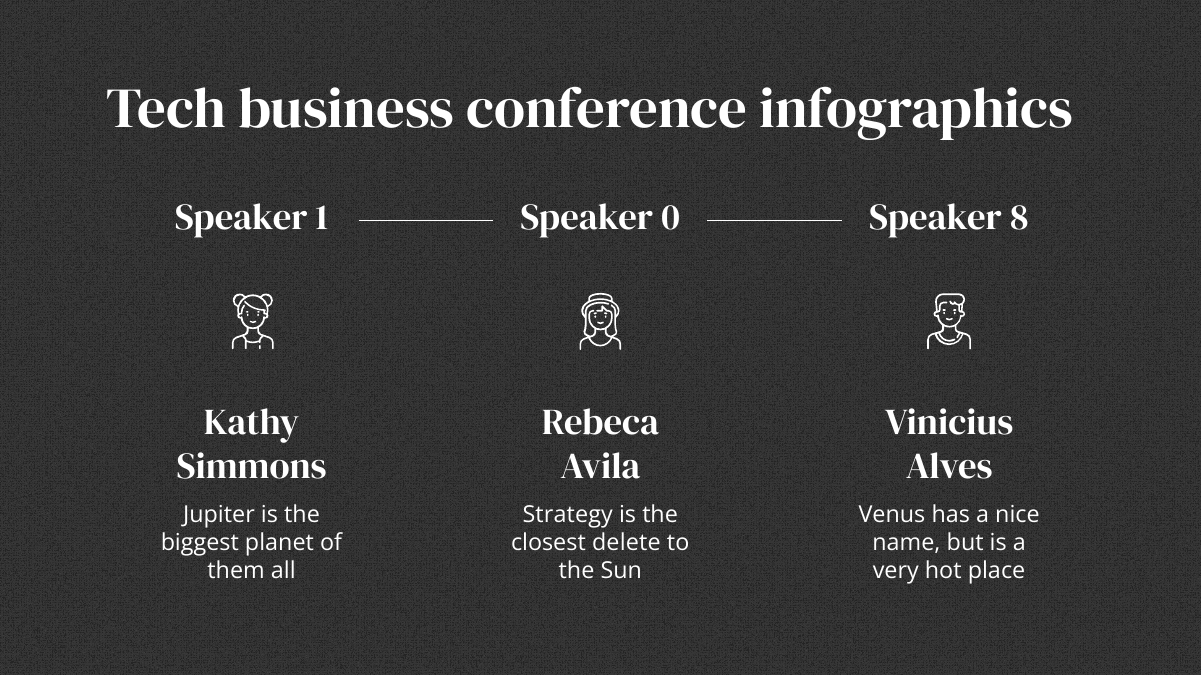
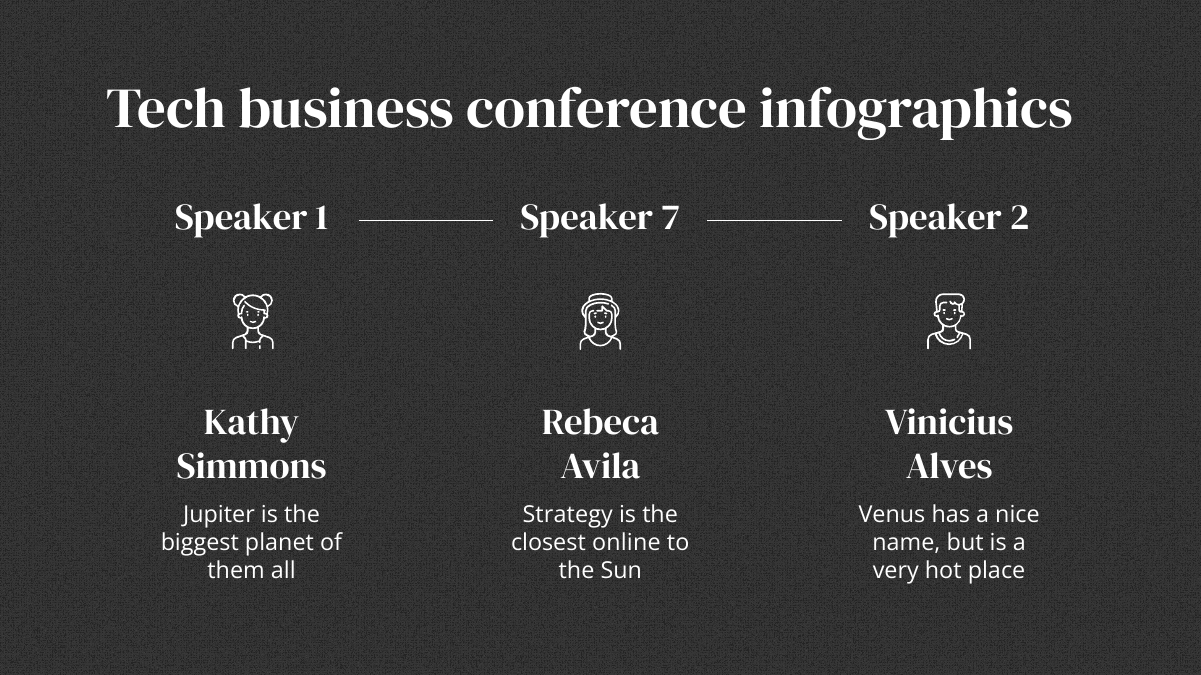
0: 0 -> 7 (671, 217)
8: 8 -> 2 (1020, 217)
delete: delete -> online (626, 543)
